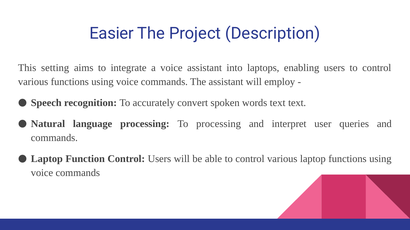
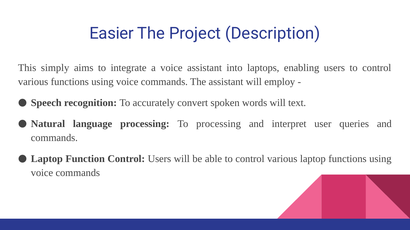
setting: setting -> simply (55, 68)
words text: text -> will (278, 103)
